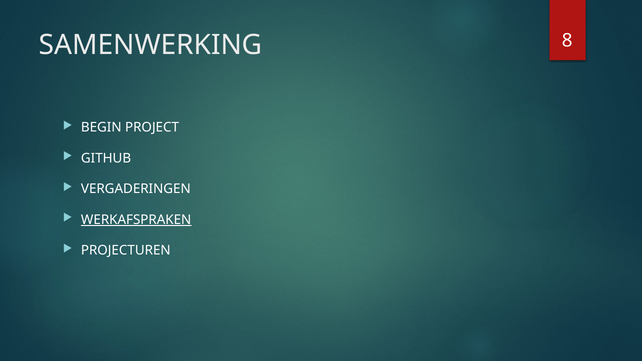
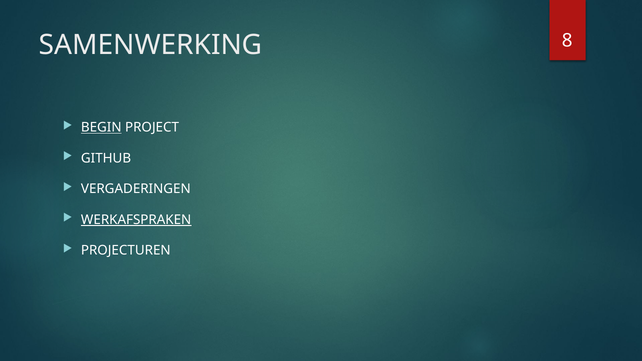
BEGIN underline: none -> present (101, 128)
